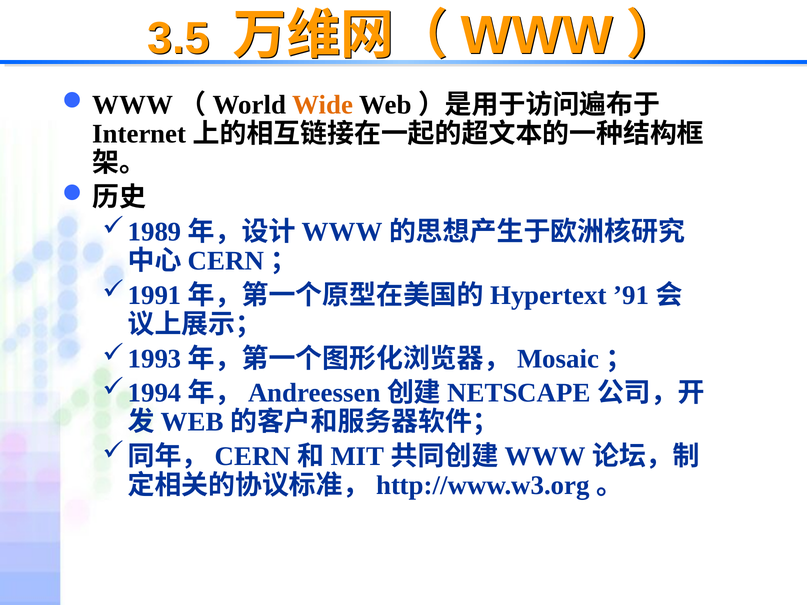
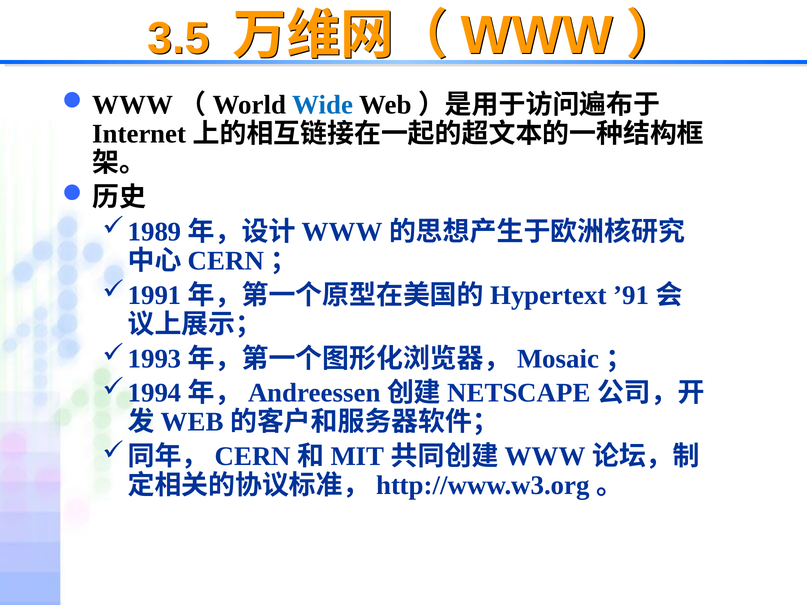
Wide colour: orange -> blue (323, 105)
